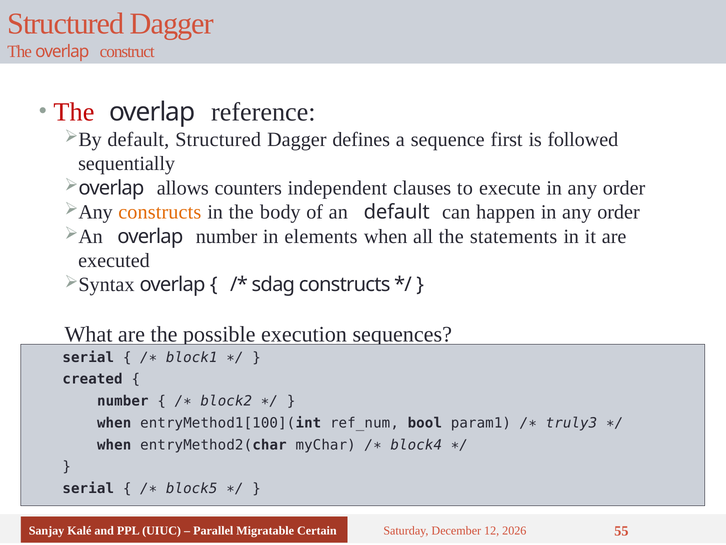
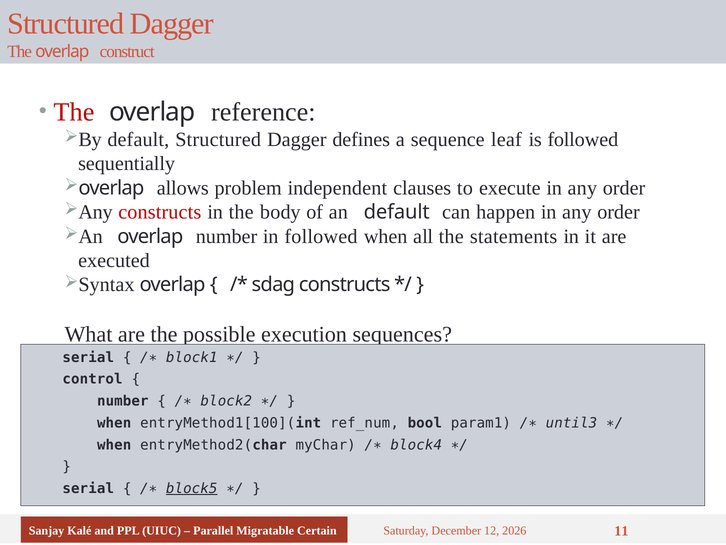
first: first -> leaf (506, 139)
counters: counters -> problem (248, 188)
constructs colour: orange -> red (160, 212)
in elements: elements -> followed (321, 236)
created: created -> control (93, 379)
truly3: truly3 -> until3 (571, 423)
block5 underline: none -> present (192, 488)
55: 55 -> 11 (621, 531)
